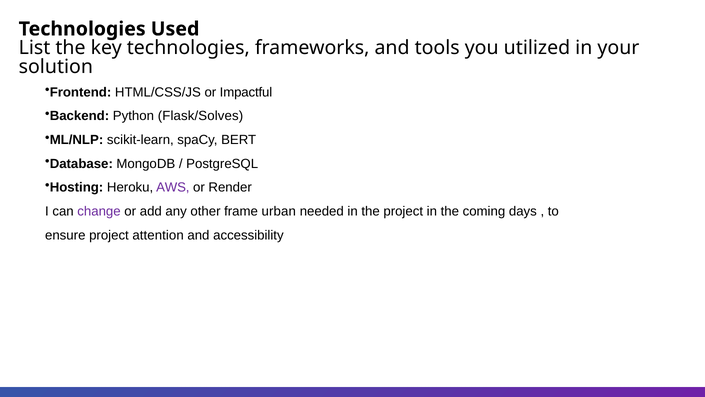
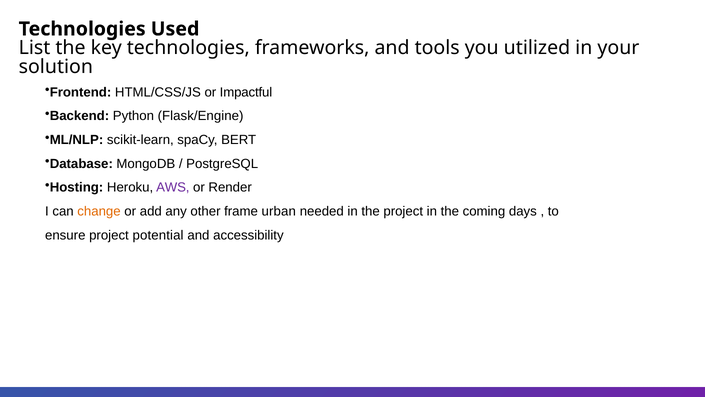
Flask/Solves: Flask/Solves -> Flask/Engine (201, 116)
change colour: purple -> orange (99, 211)
attention: attention -> potential (158, 235)
